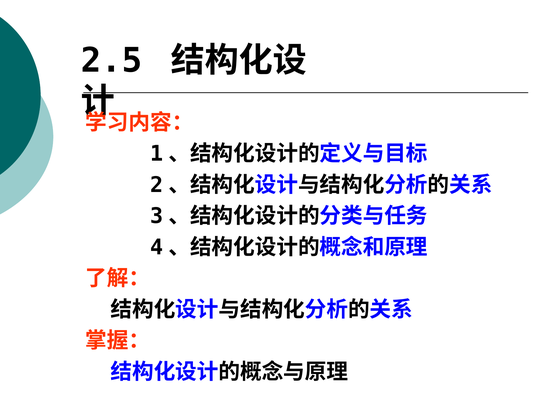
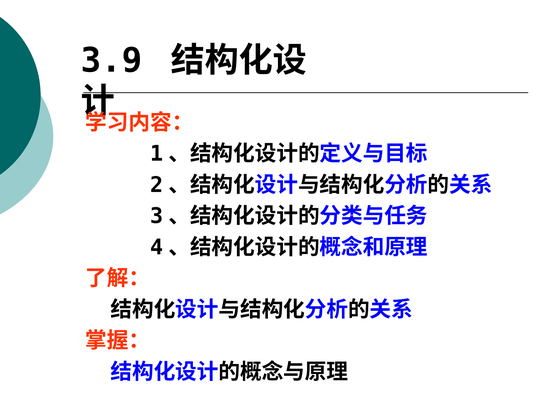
2.5: 2.5 -> 3.9 (112, 60)
